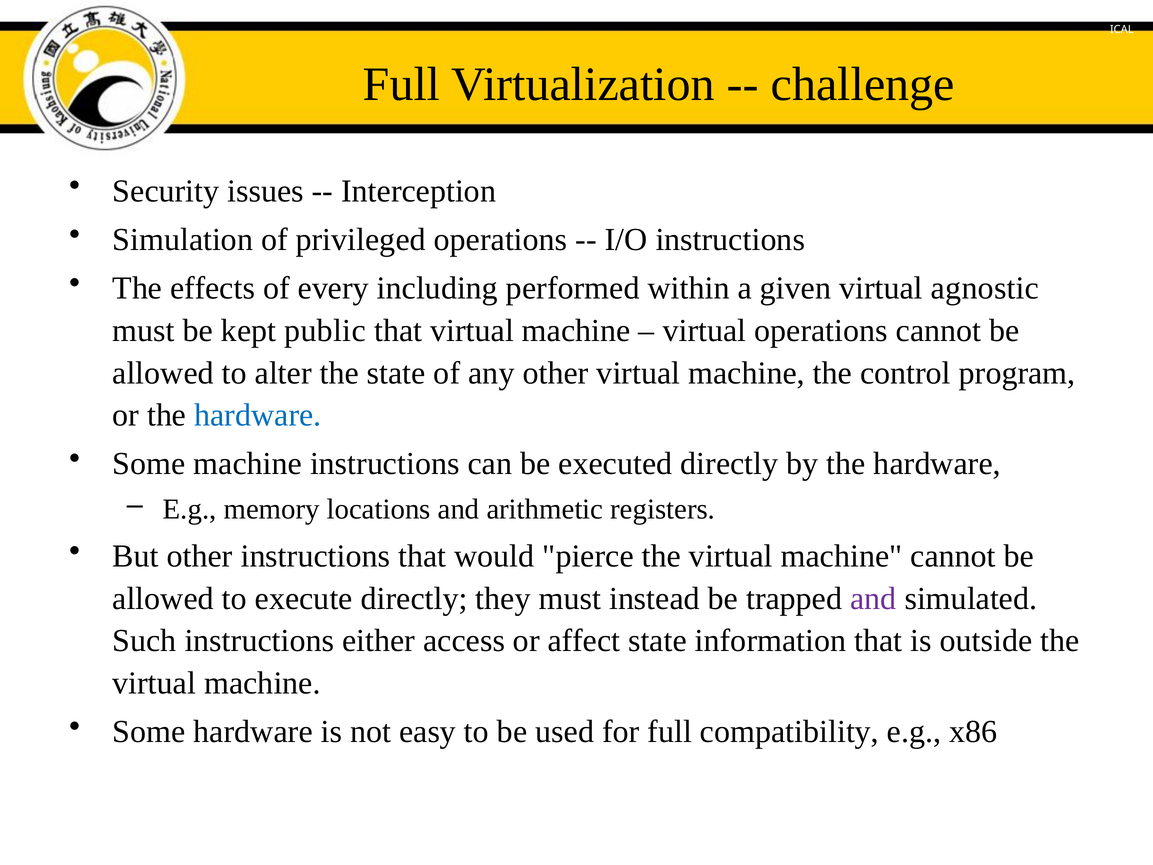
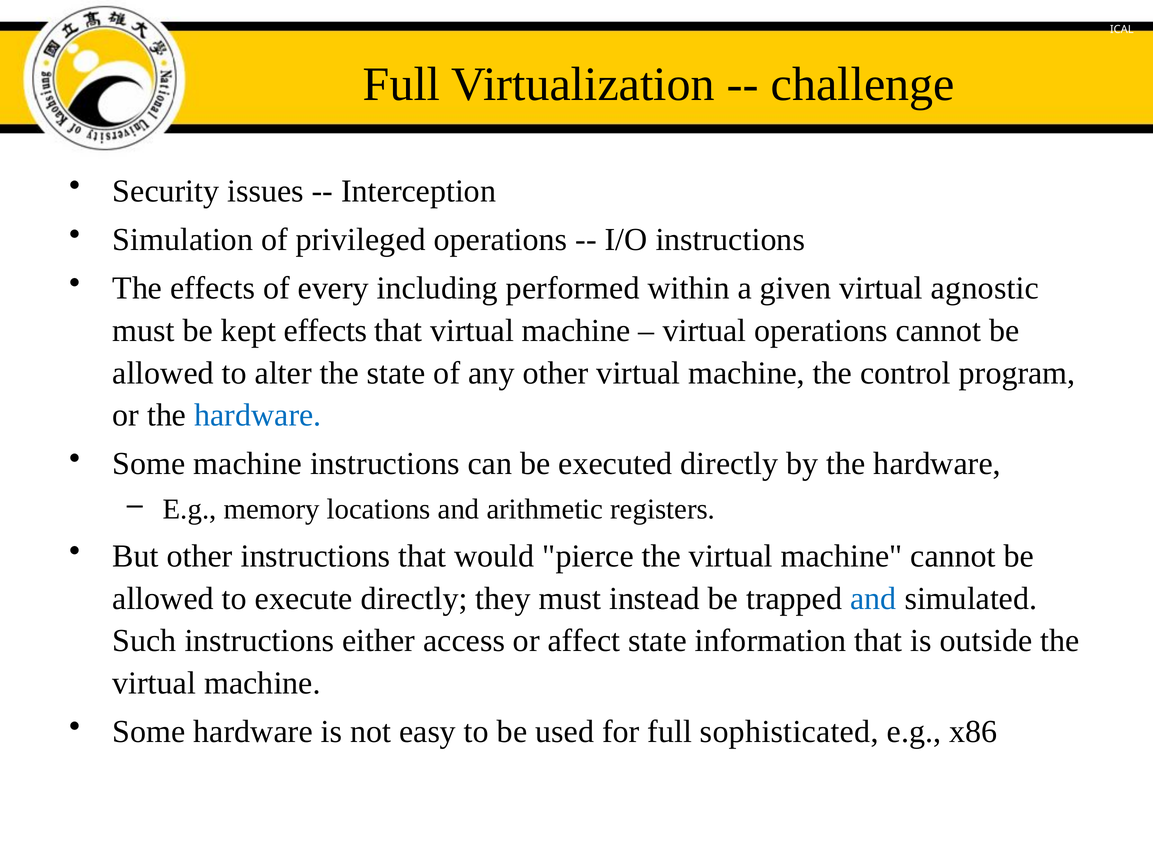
kept public: public -> effects (325, 331)
and colour: purple -> blue (873, 598)
compatibility: compatibility -> sophisticated (789, 732)
